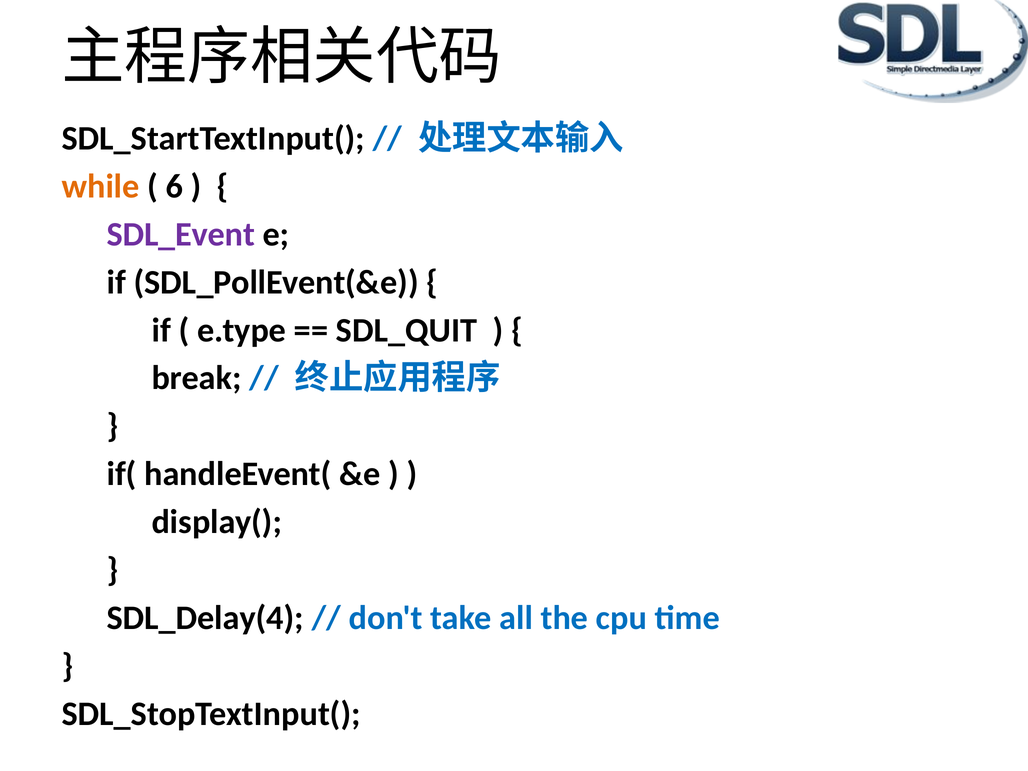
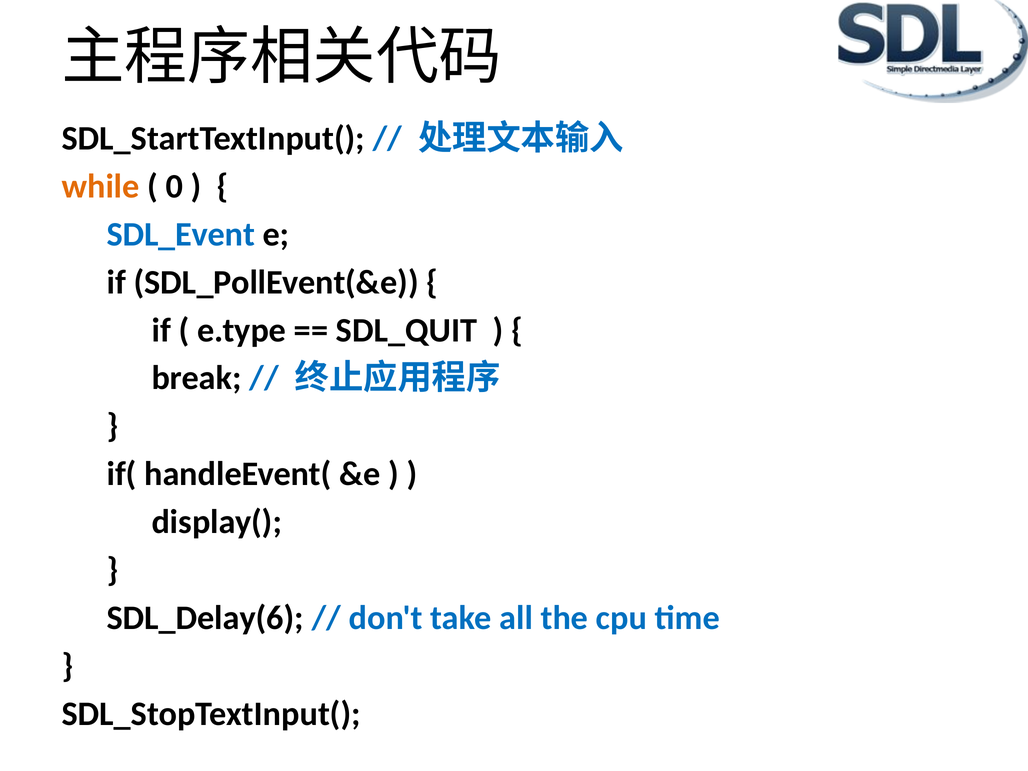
6: 6 -> 0 (174, 186)
SDL_Event colour: purple -> blue (181, 234)
SDL_Delay(4: SDL_Delay(4 -> SDL_Delay(6 (205, 618)
